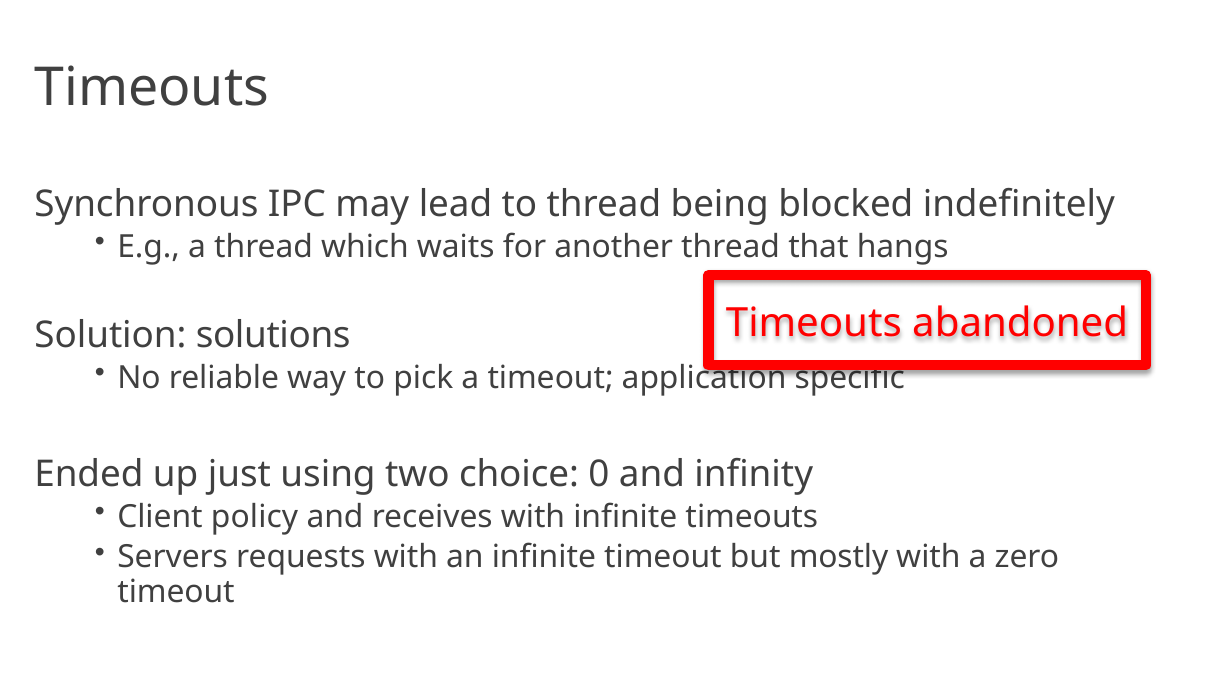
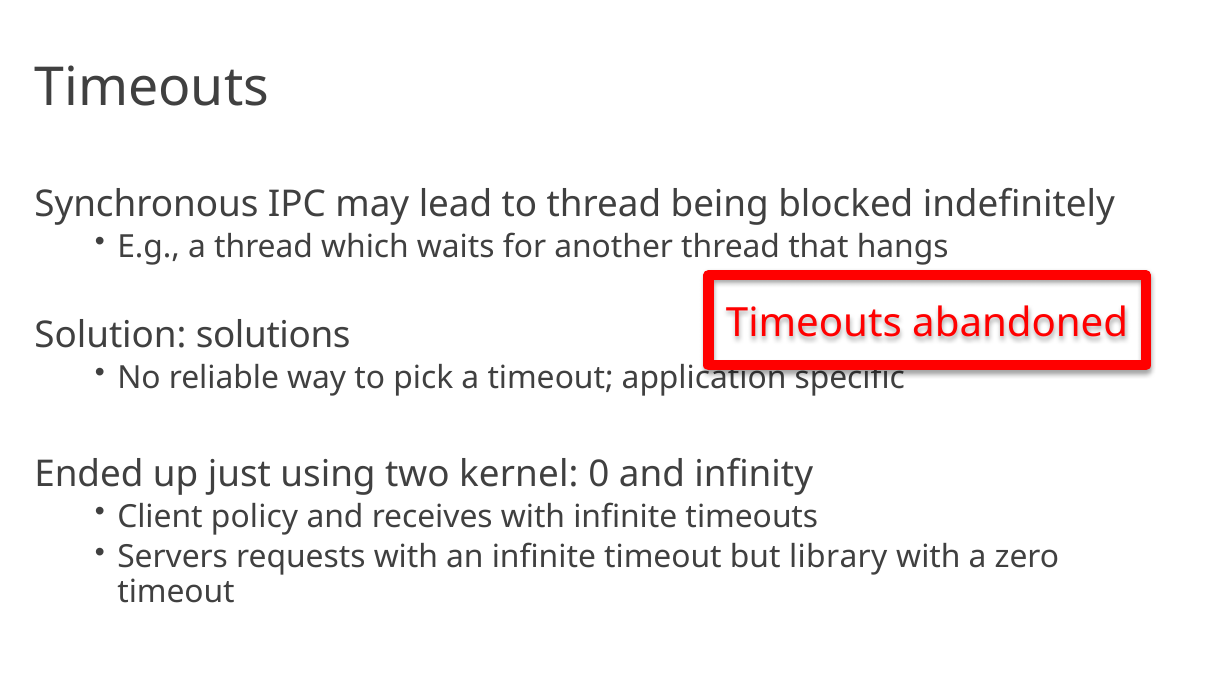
choice: choice -> kernel (519, 474)
mostly: mostly -> library (838, 557)
